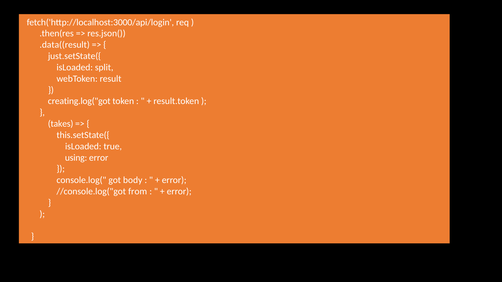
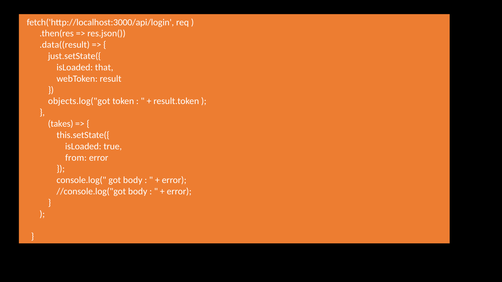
split: split -> that (104, 67)
creating.log("got: creating.log("got -> objects.log("got (79, 101)
using: using -> from (76, 158)
//console.log("got from: from -> body (138, 192)
